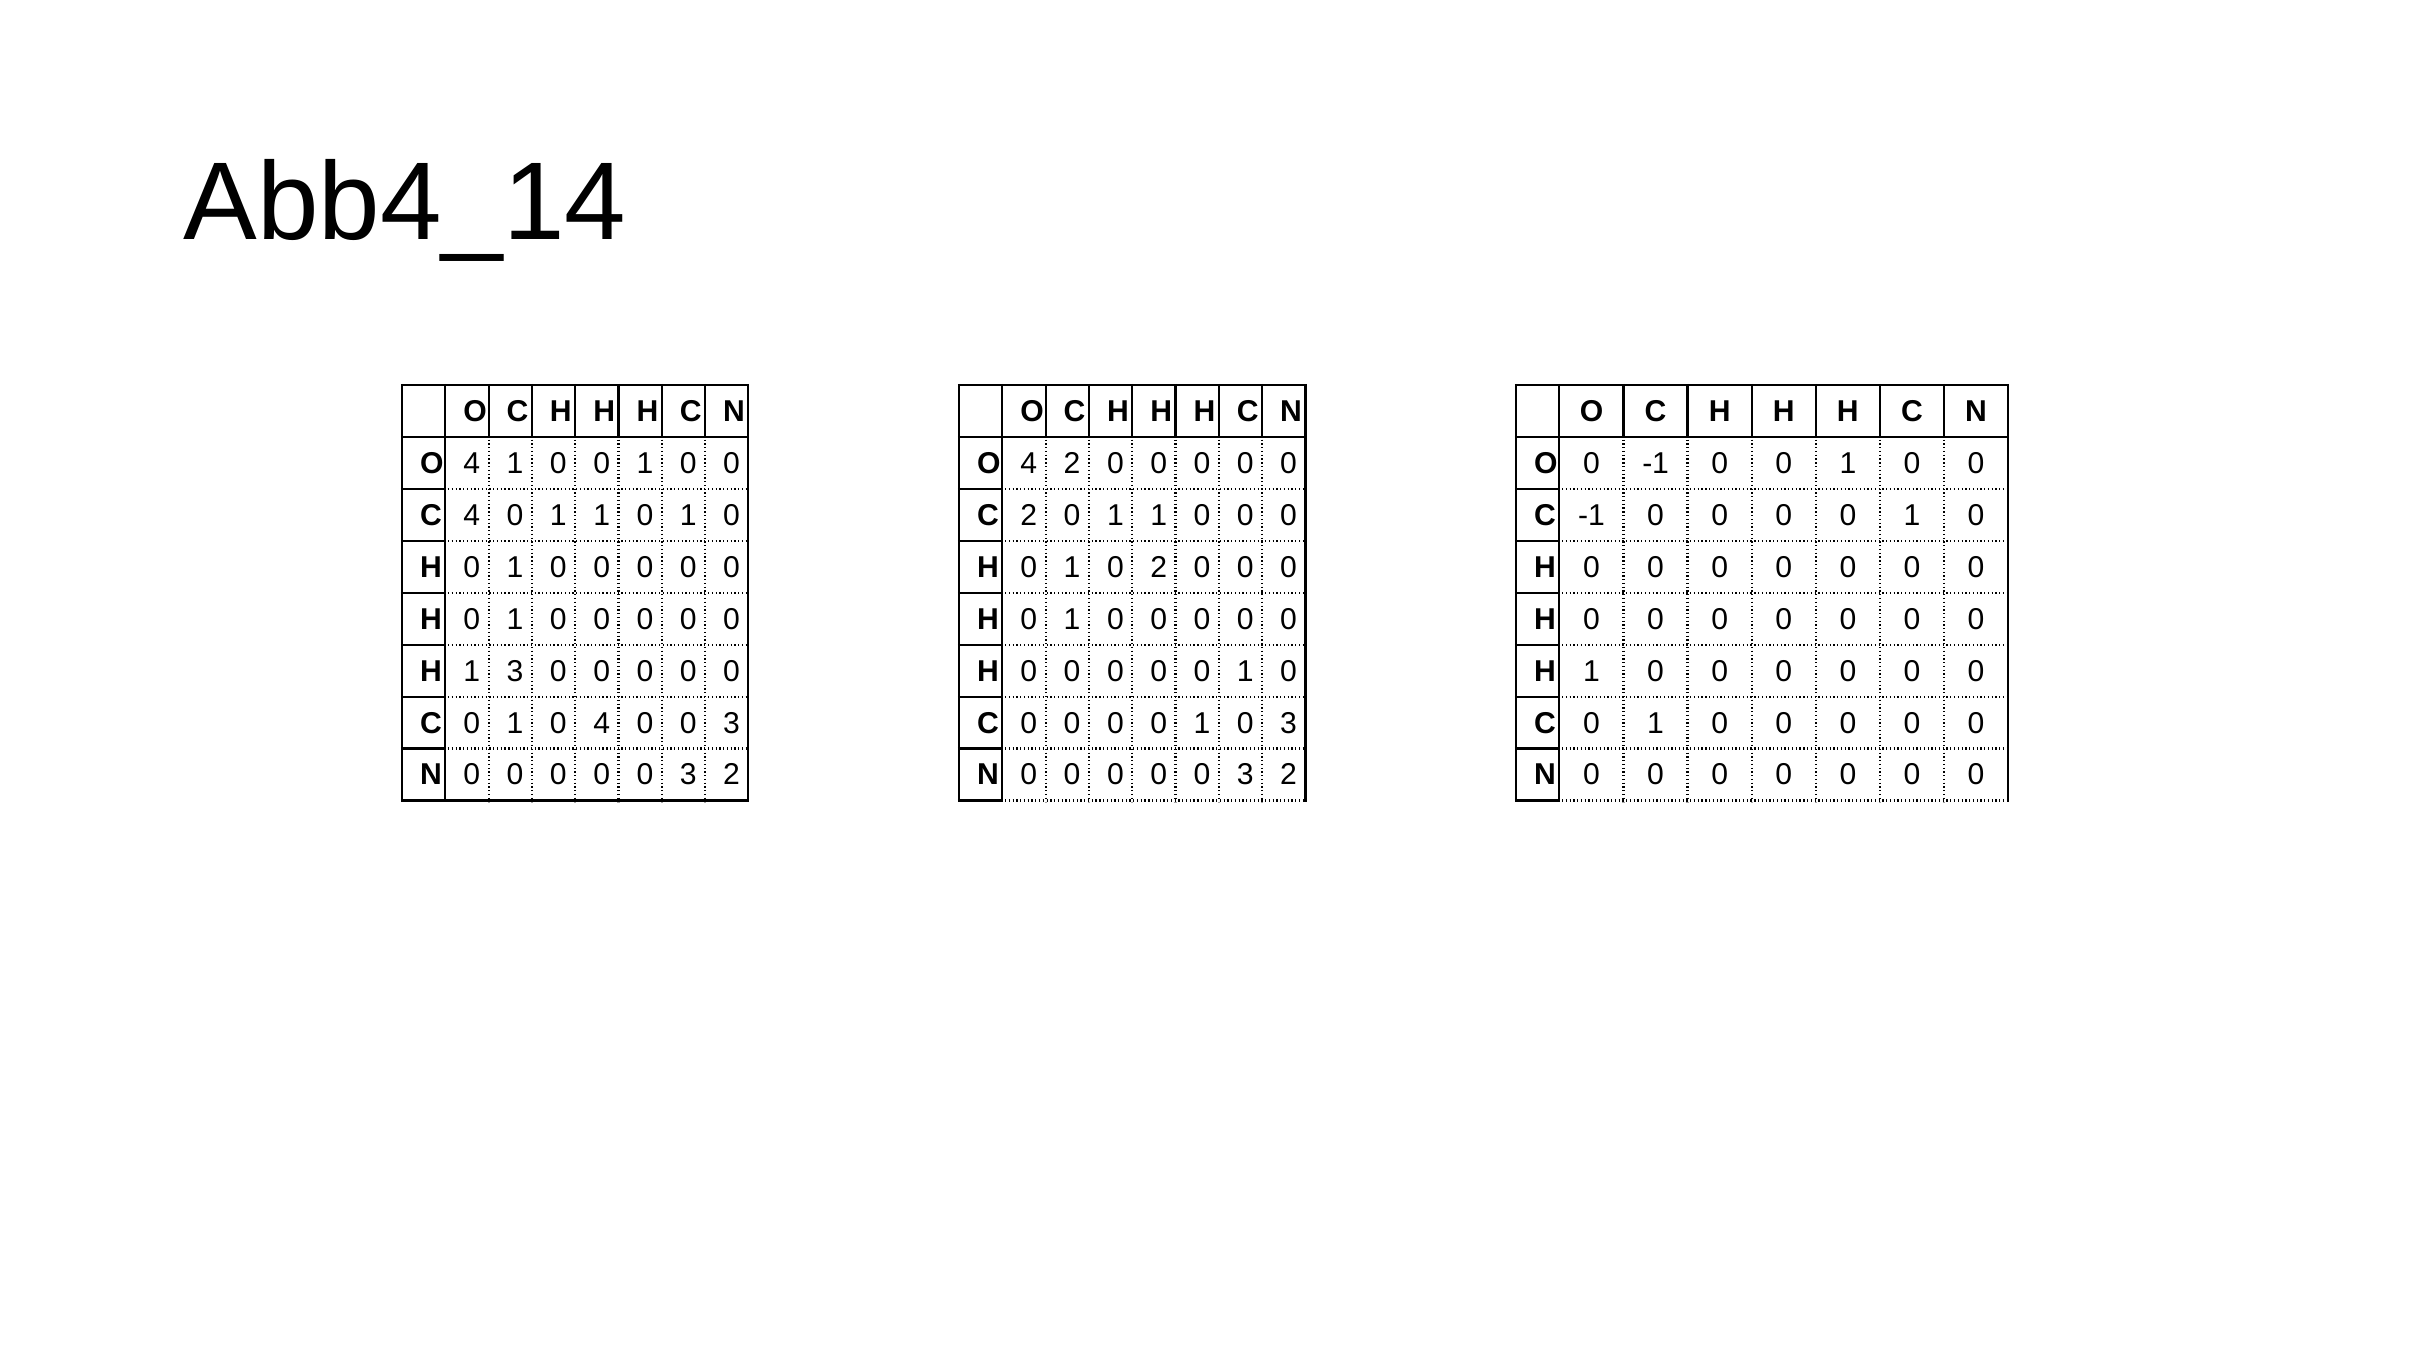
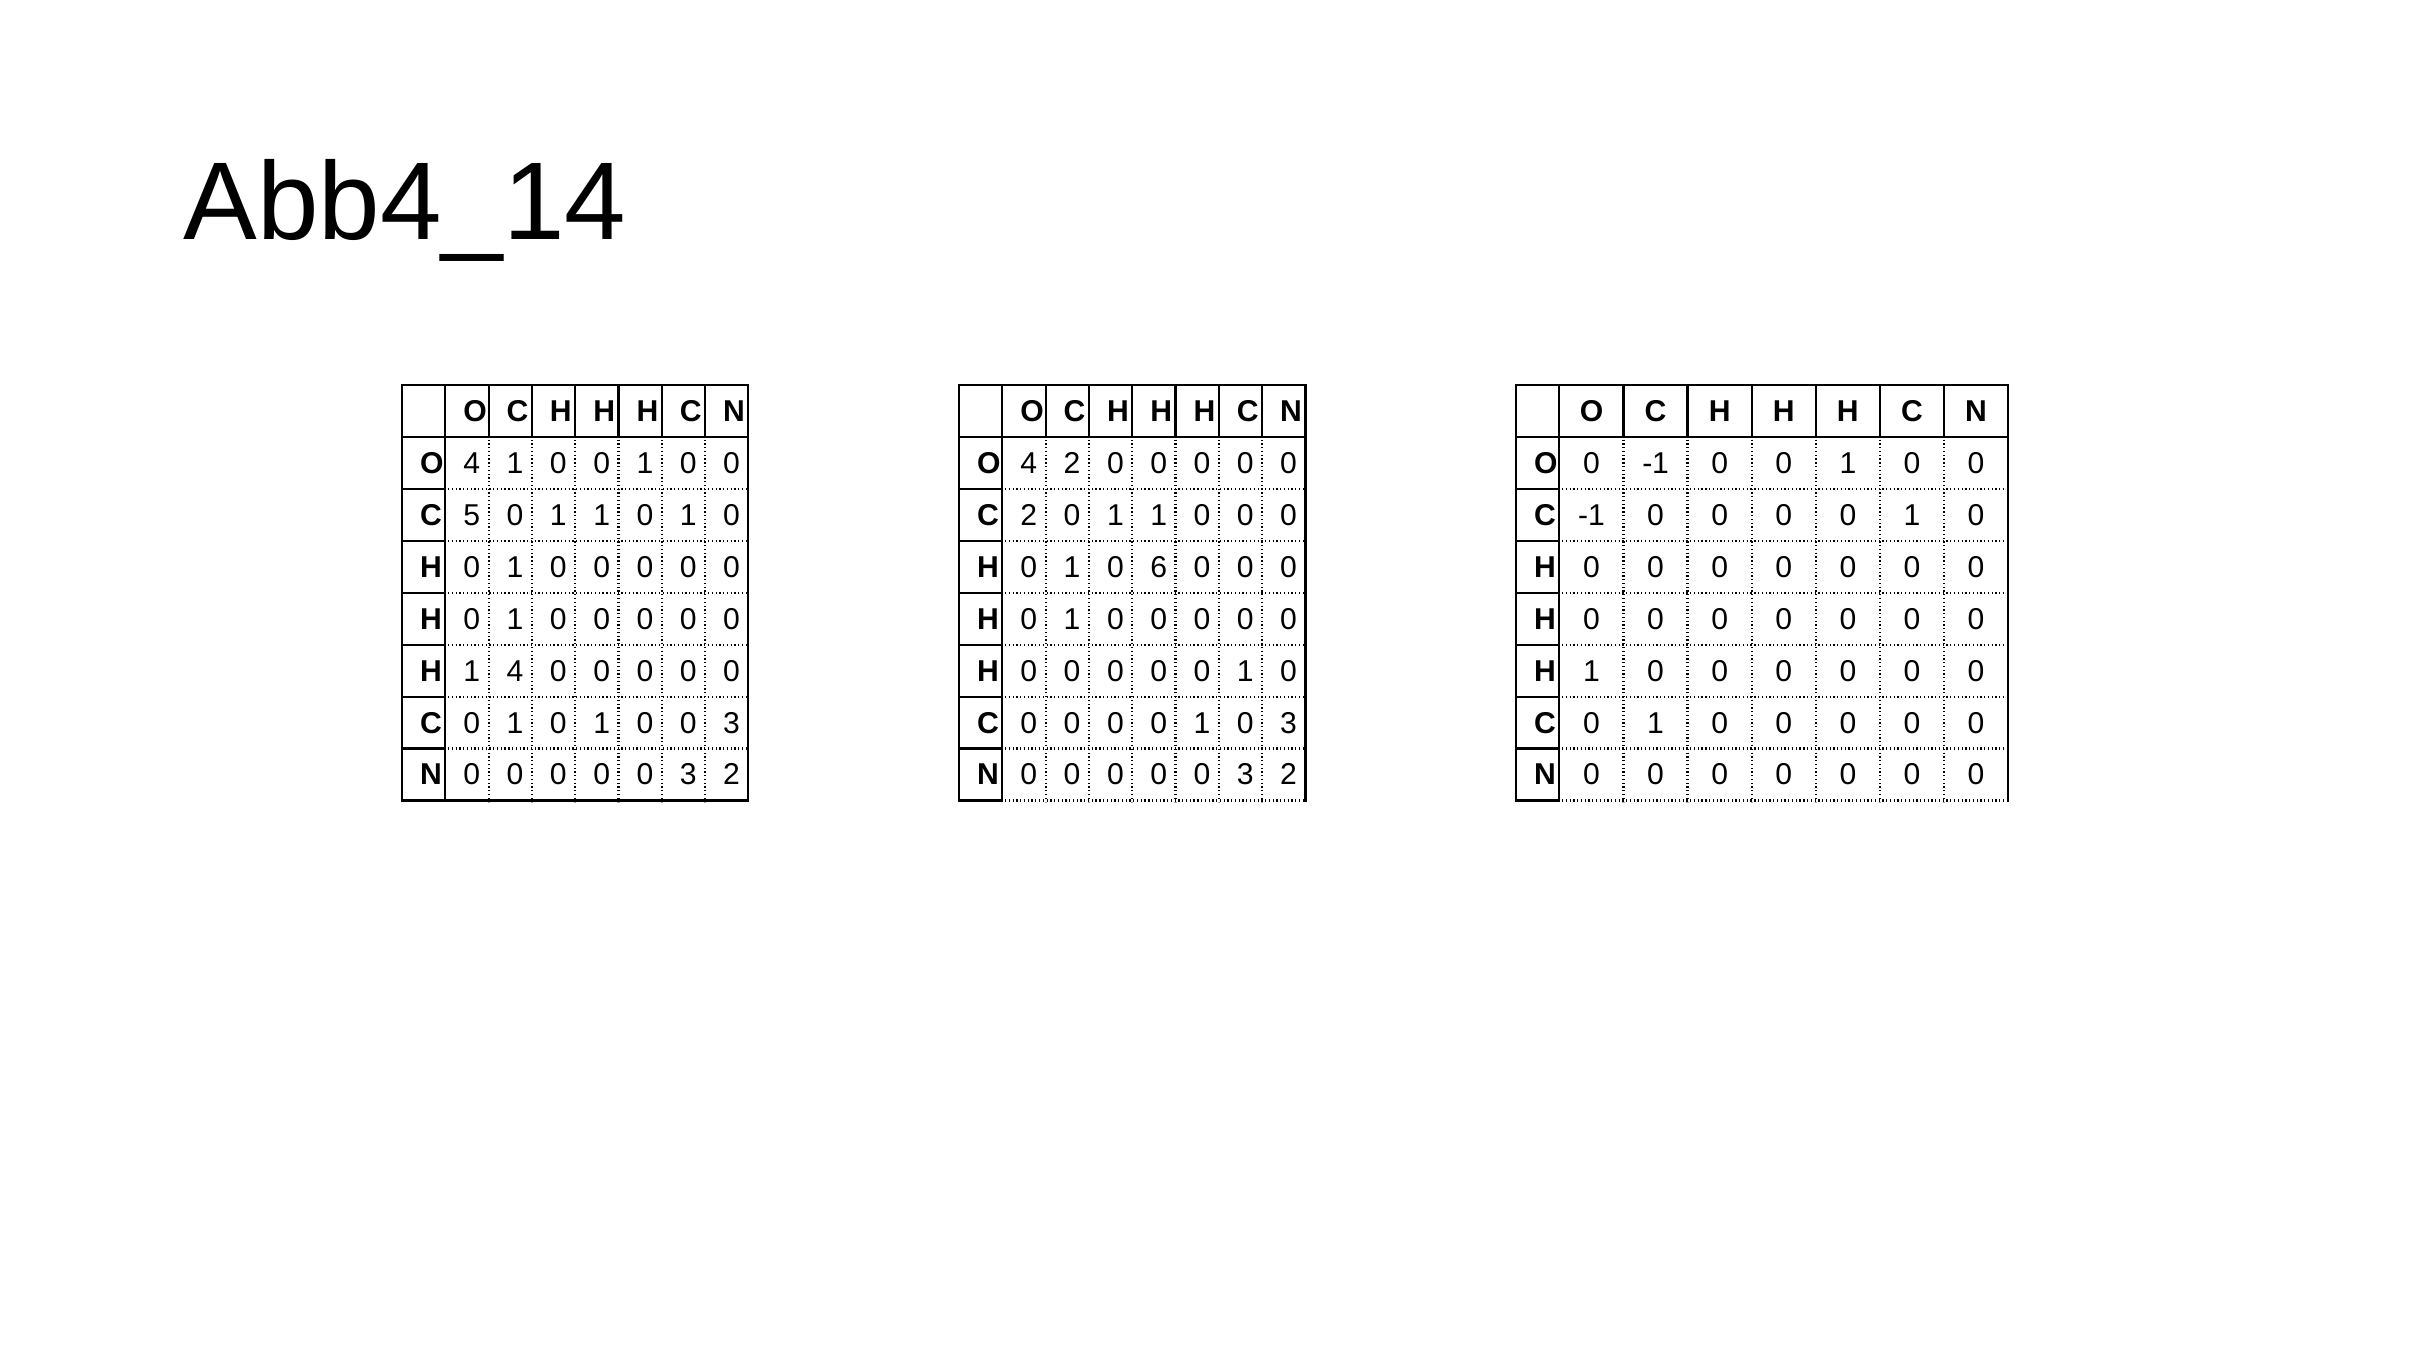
C 4: 4 -> 5 (472, 515)
0 2: 2 -> 6 (1159, 567)
1 3: 3 -> 4 (515, 671)
0 1 0 4: 4 -> 1 (602, 723)
